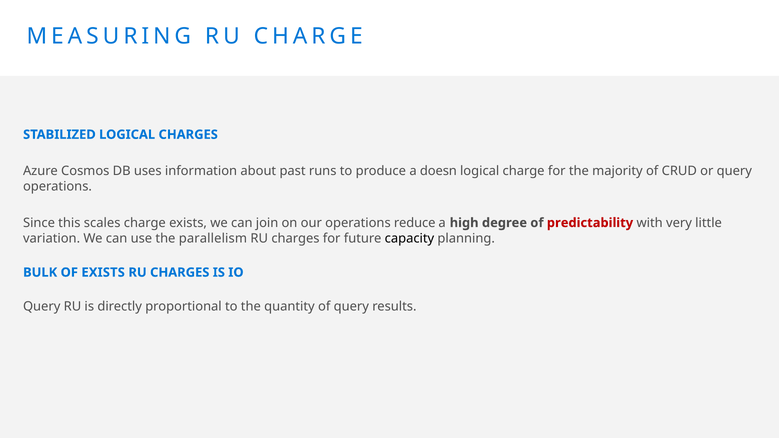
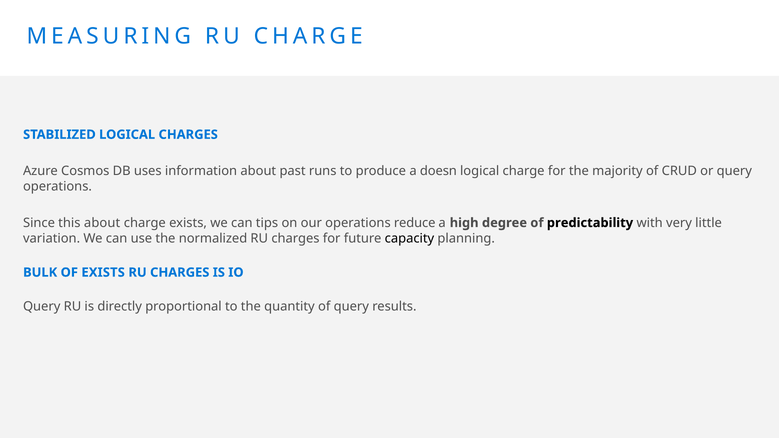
this scales: scales -> about (102, 223)
join: join -> tips (267, 223)
predictability colour: red -> black (590, 223)
parallelism: parallelism -> normalized (213, 238)
